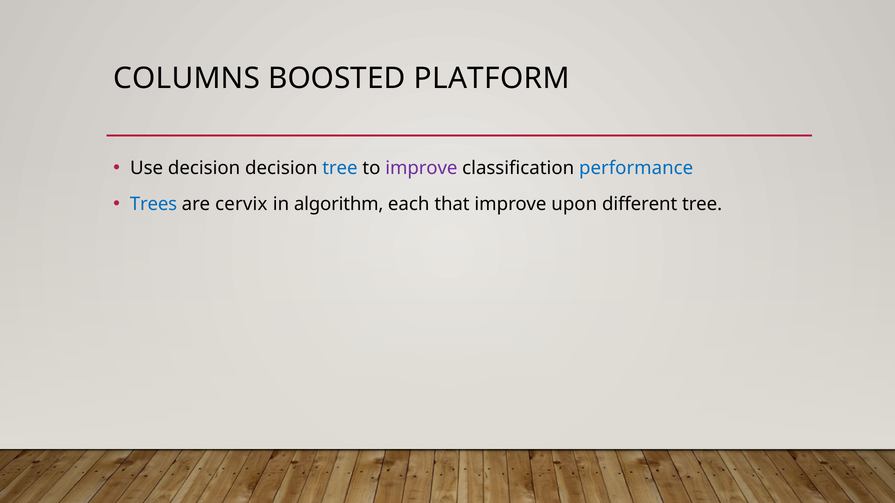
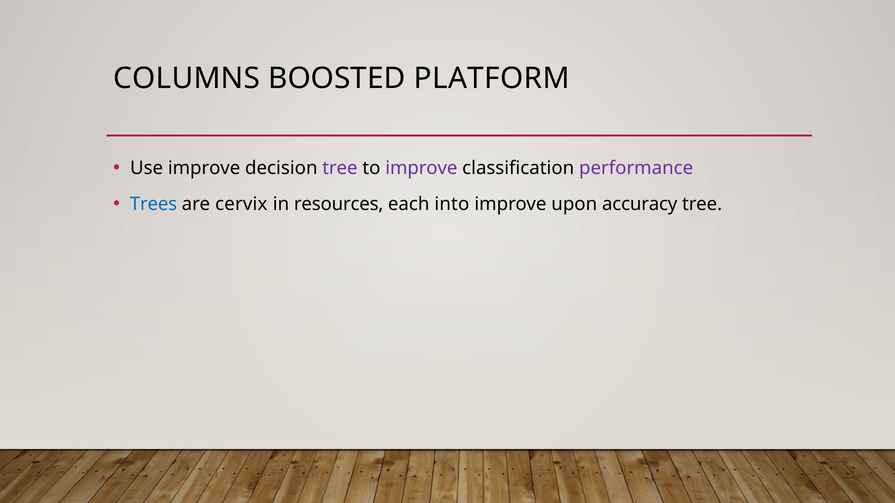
Use decision: decision -> improve (204, 168)
tree colour: blue -> purple (340, 168)
performance colour: blue -> purple (636, 168)
algorithm: algorithm -> resources (339, 204)
that: that -> into (452, 204)
different: different -> accuracy (640, 204)
